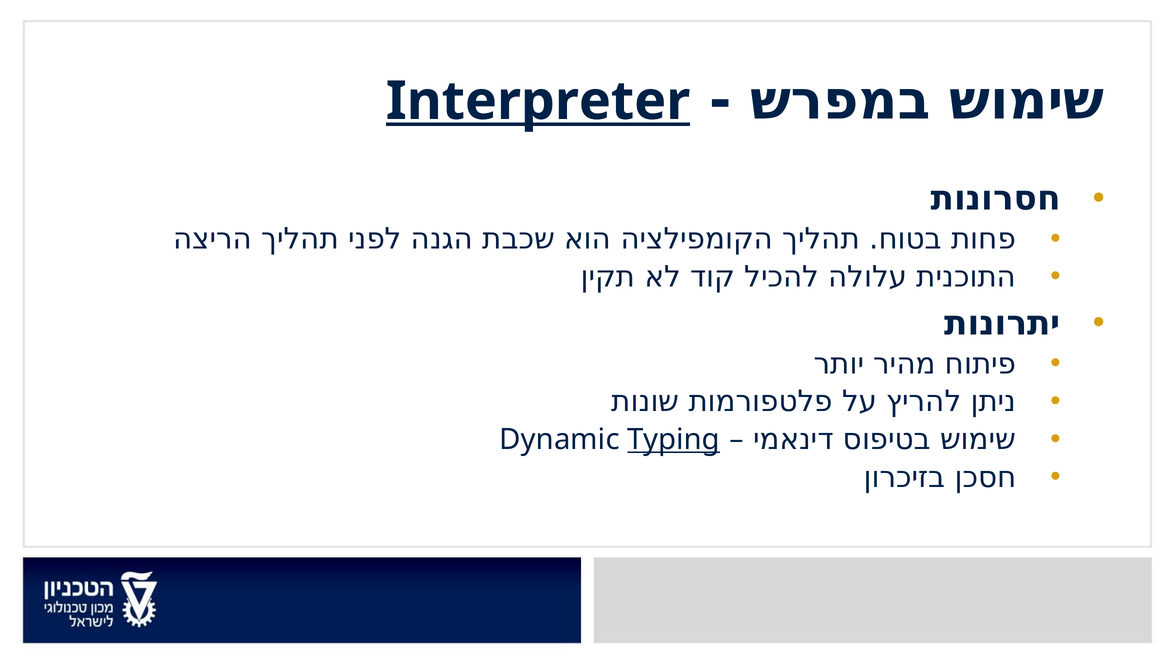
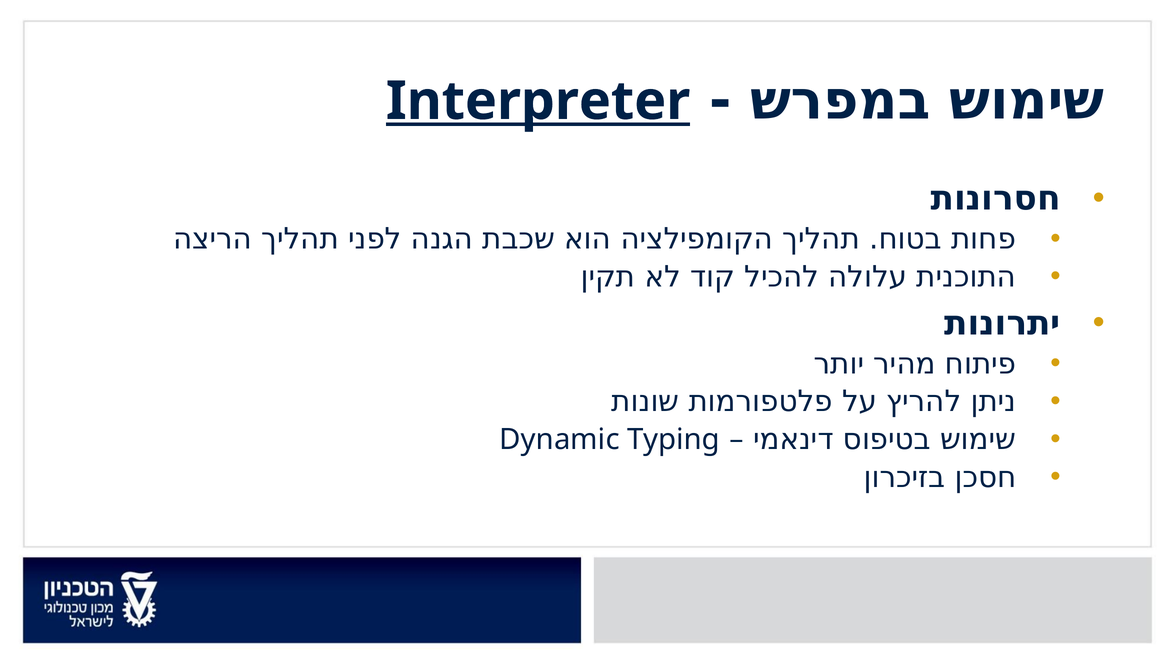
Typing underline: present -> none (674, 440)
